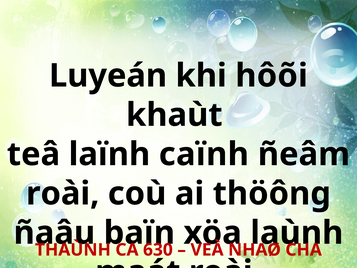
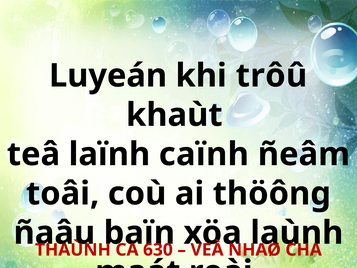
hôõi: hôõi -> trôû (271, 76)
roài: roài -> toâi (63, 193)
